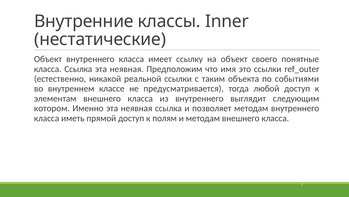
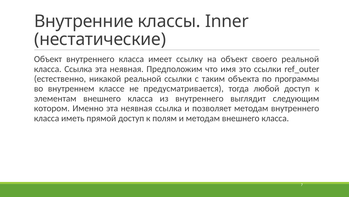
своего понятные: понятные -> реальной (300, 59)
событиями: событиями -> программы (297, 79)
